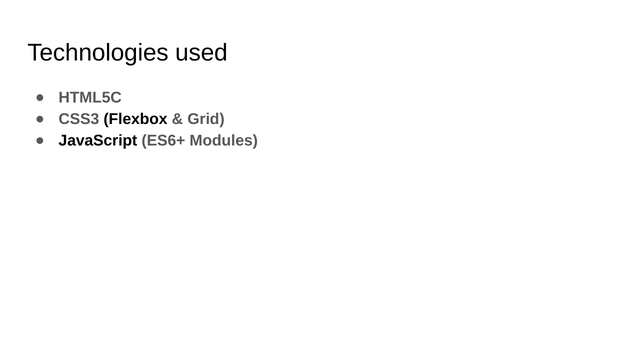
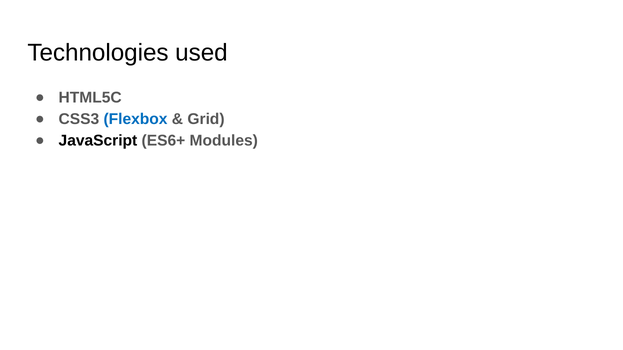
Flexbox colour: black -> blue (136, 119)
